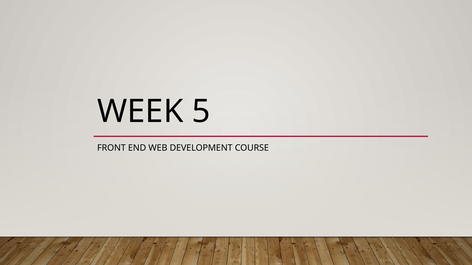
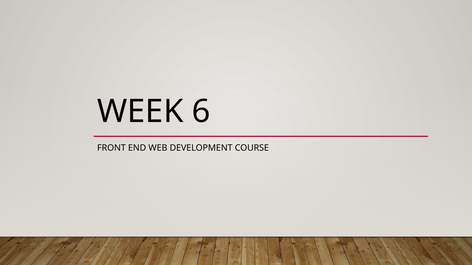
5: 5 -> 6 (201, 112)
